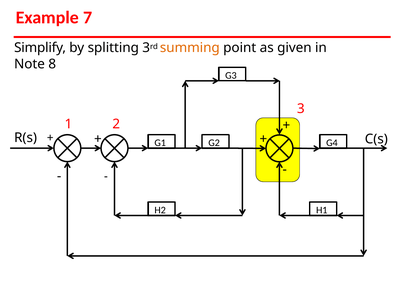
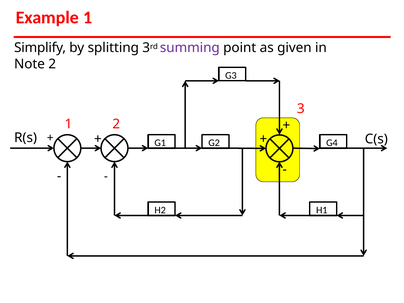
Example 7: 7 -> 1 (88, 18)
summing colour: orange -> purple (190, 48)
Note 8: 8 -> 2 (52, 64)
